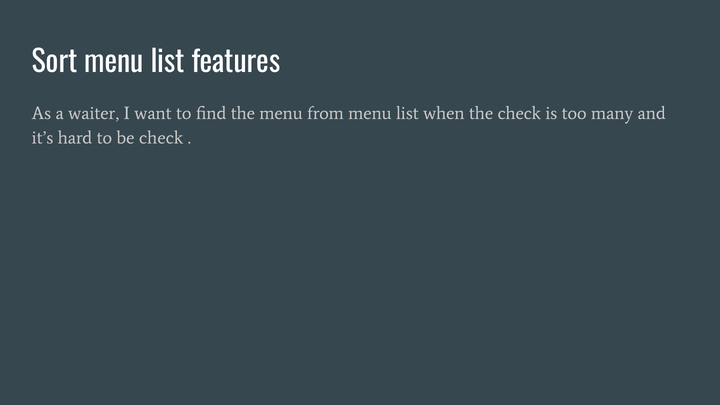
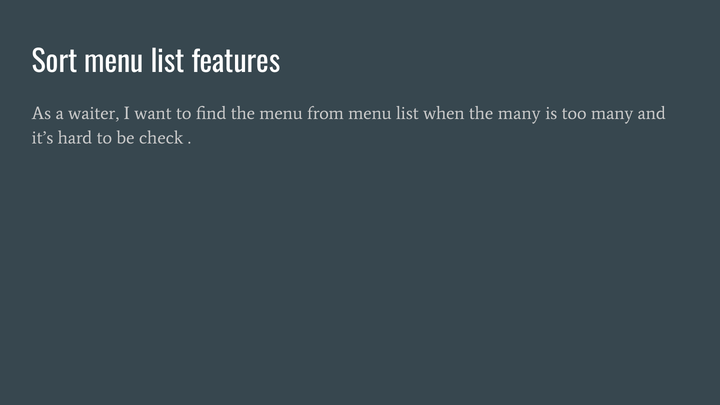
the check: check -> many (519, 113)
